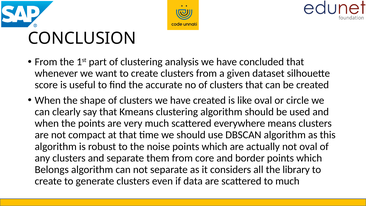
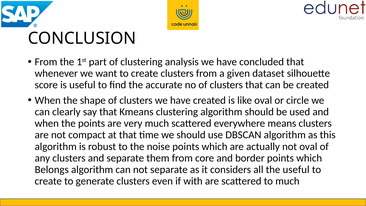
the library: library -> useful (296, 169)
data: data -> with (193, 181)
